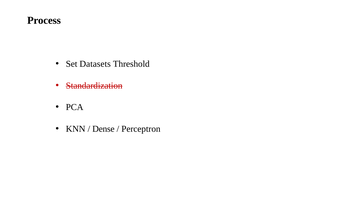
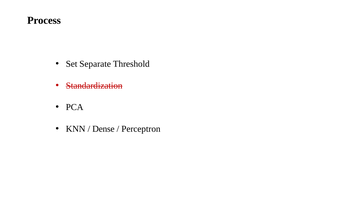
Datasets: Datasets -> Separate (95, 64)
